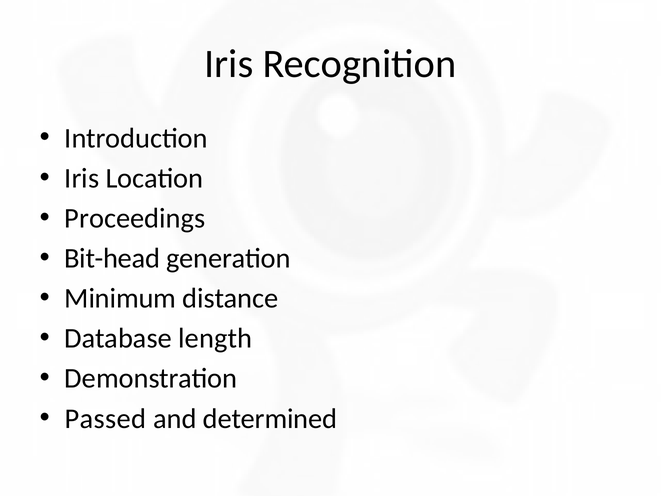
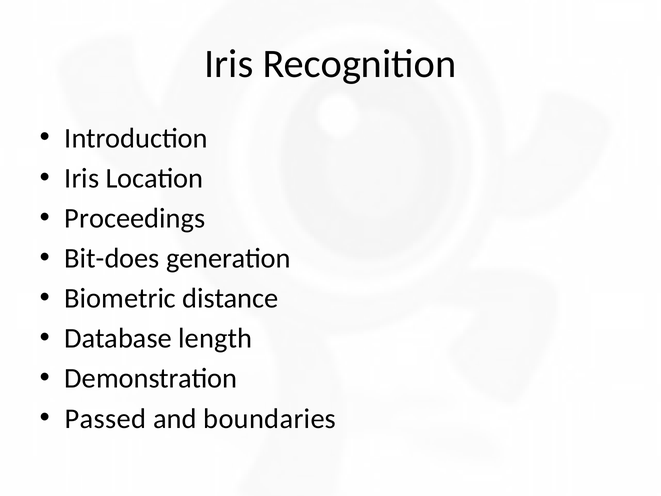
Bit-head: Bit-head -> Bit-does (112, 258)
Minimum: Minimum -> Biometric (120, 298)
determined: determined -> boundaries (270, 418)
